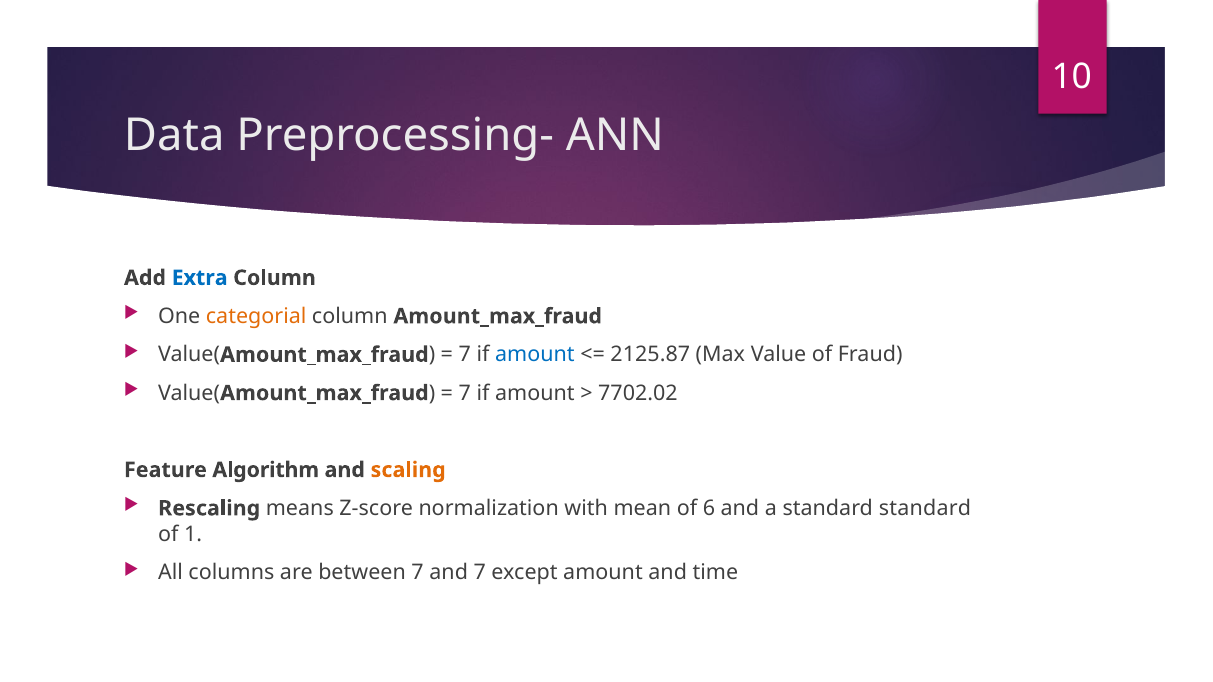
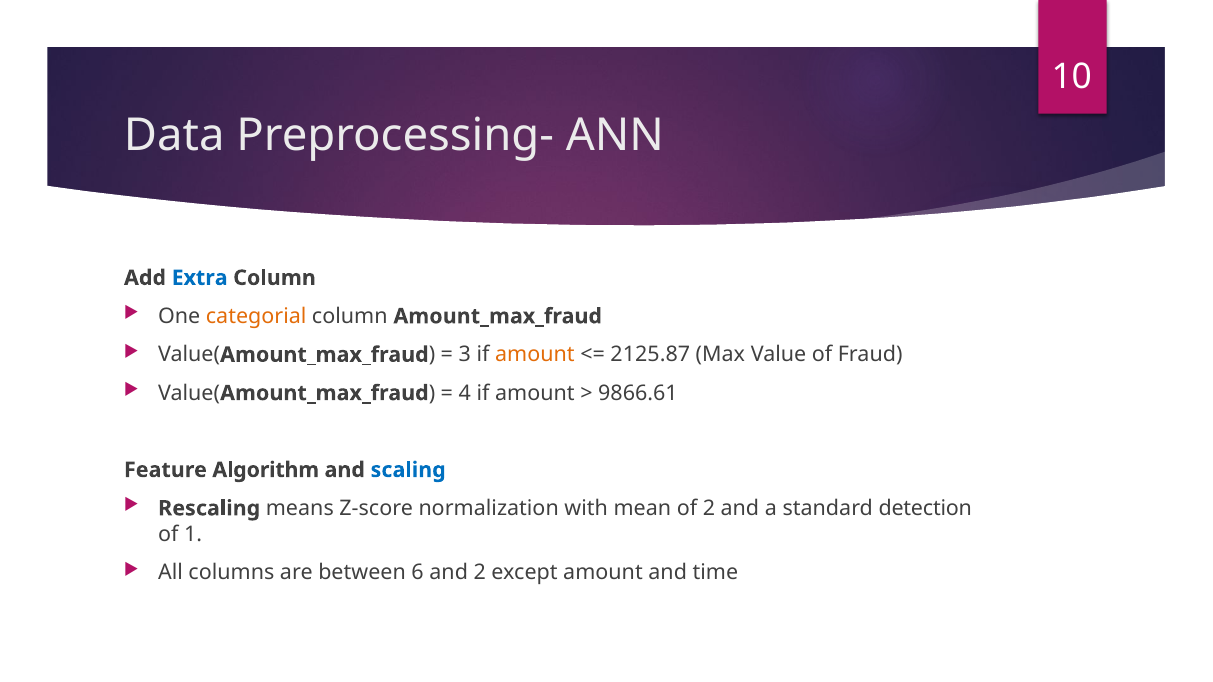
7: 7 -> 3 (465, 355)
amount colour: blue -> orange (535, 355)
7: 7 -> 4 (465, 393)
7702.02: 7702.02 -> 9866.61 (638, 393)
scaling colour: orange -> blue (408, 470)
of 6: 6 -> 2 (709, 509)
standard standard: standard -> detection (925, 509)
between 7: 7 -> 6 (418, 573)
and 7: 7 -> 2 (480, 573)
